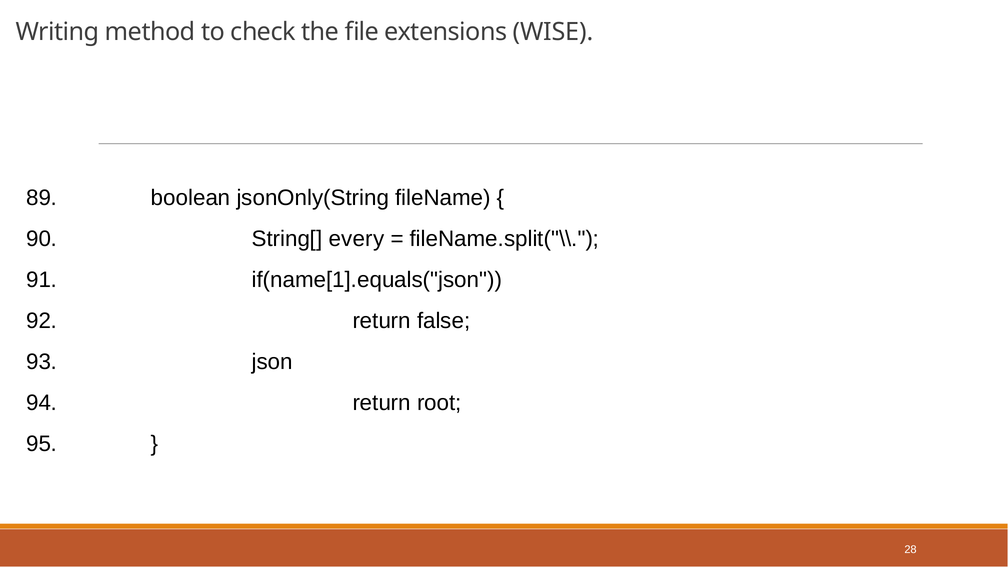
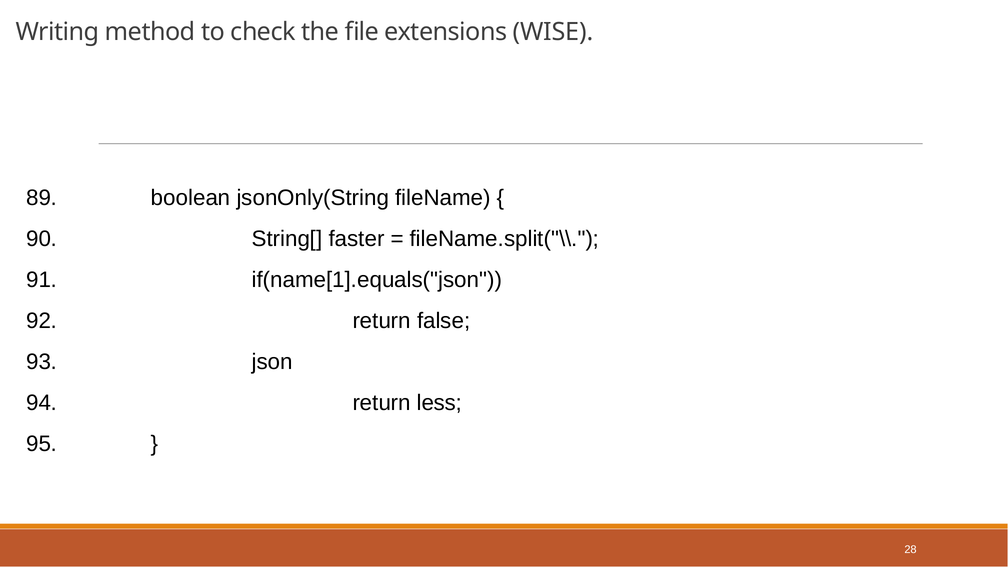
every: every -> faster (357, 239)
root: root -> less (439, 403)
